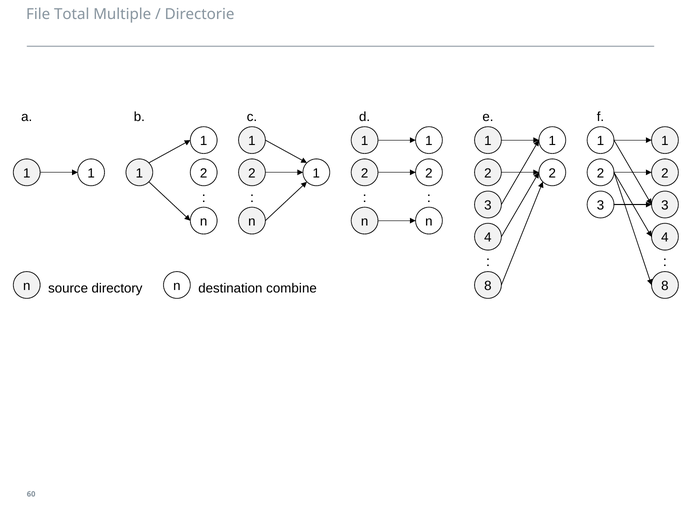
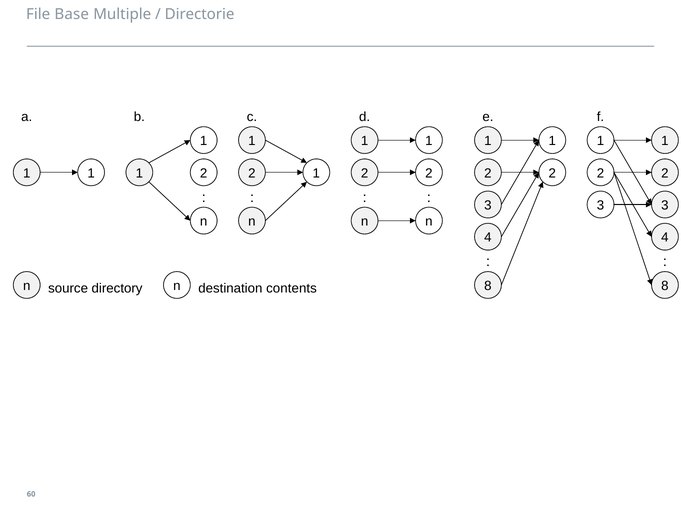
Total: Total -> Base (72, 14)
combine: combine -> contents (292, 288)
